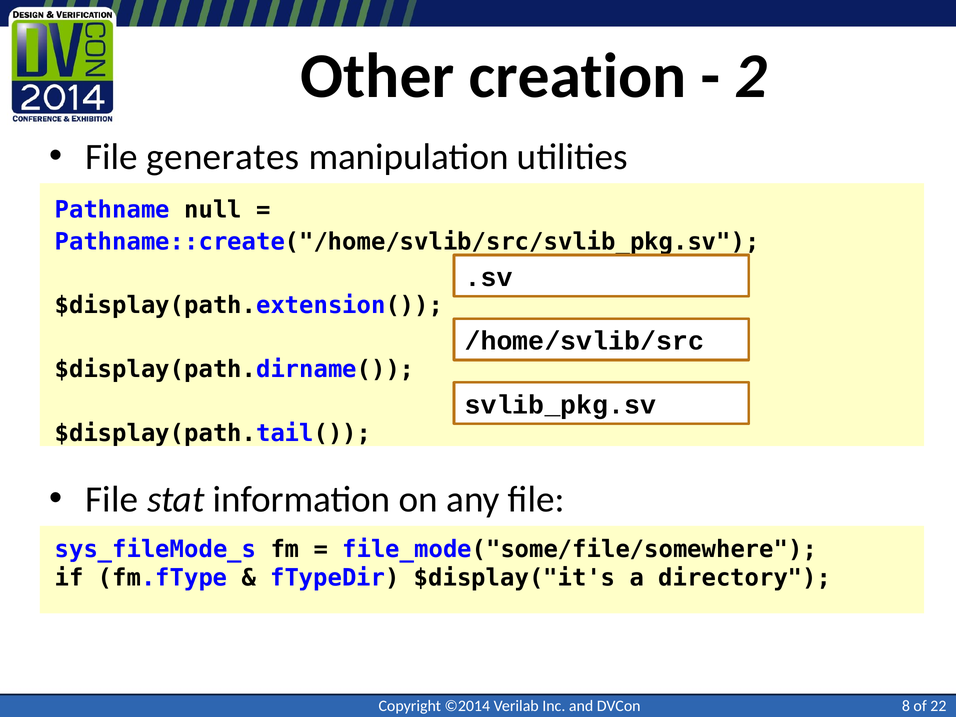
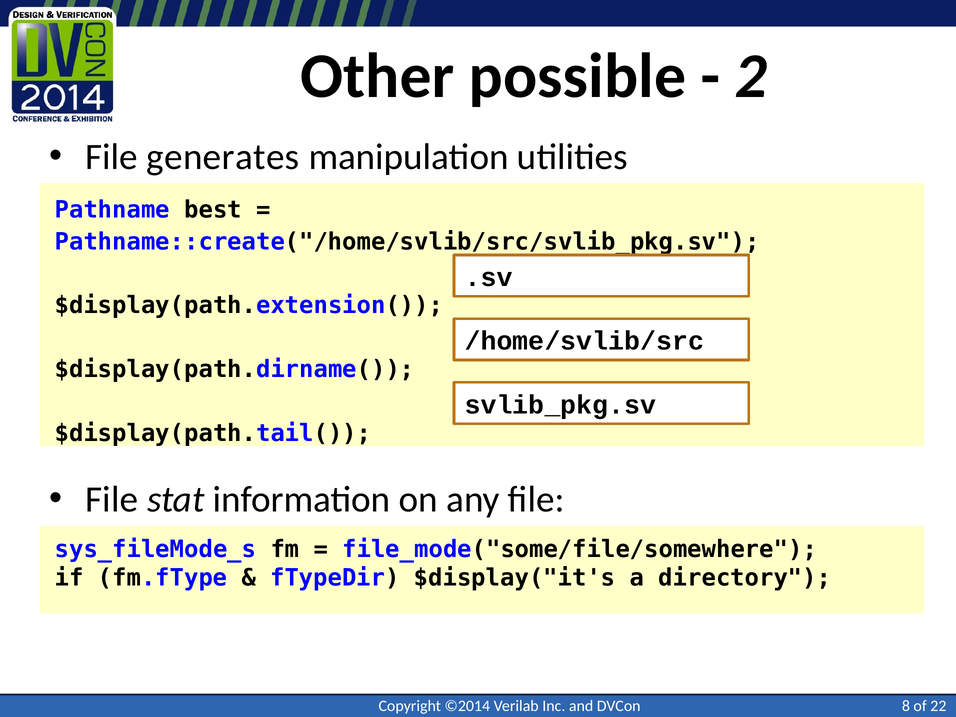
creation: creation -> possible (577, 76)
null: null -> best (213, 210)
